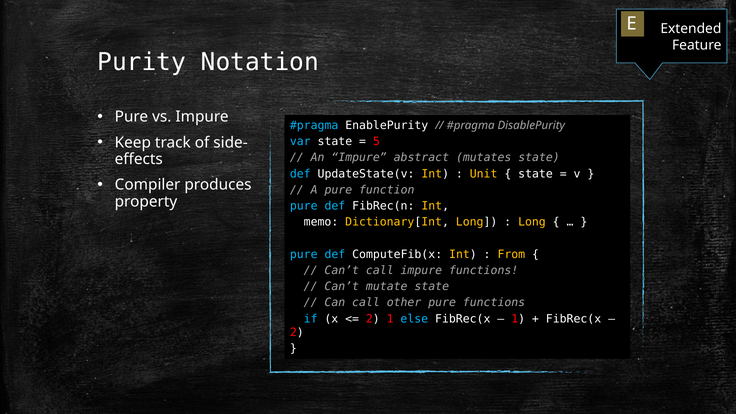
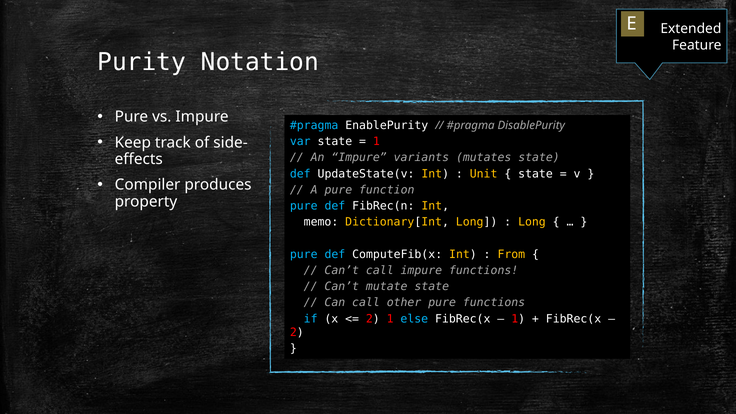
5: 5 -> 1 (376, 142)
abstract: abstract -> variants (421, 158)
